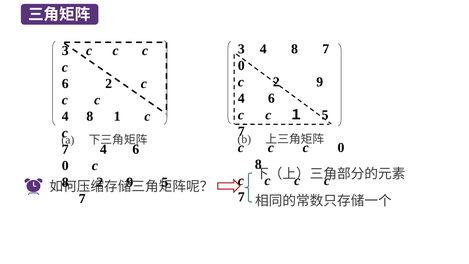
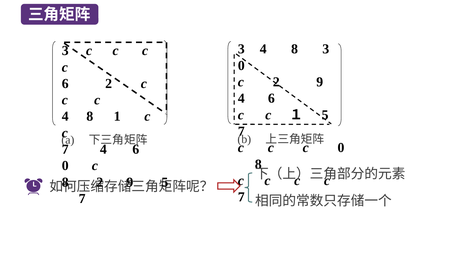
8 7: 7 -> 3 (326, 49)
